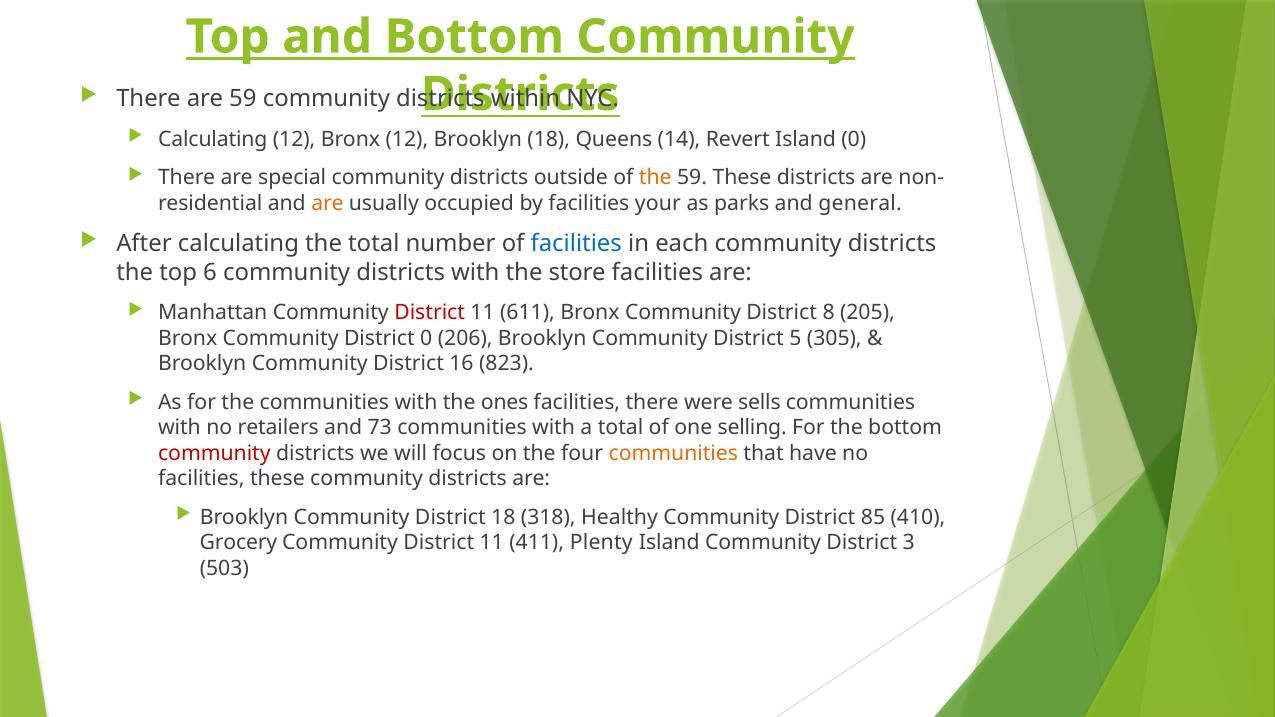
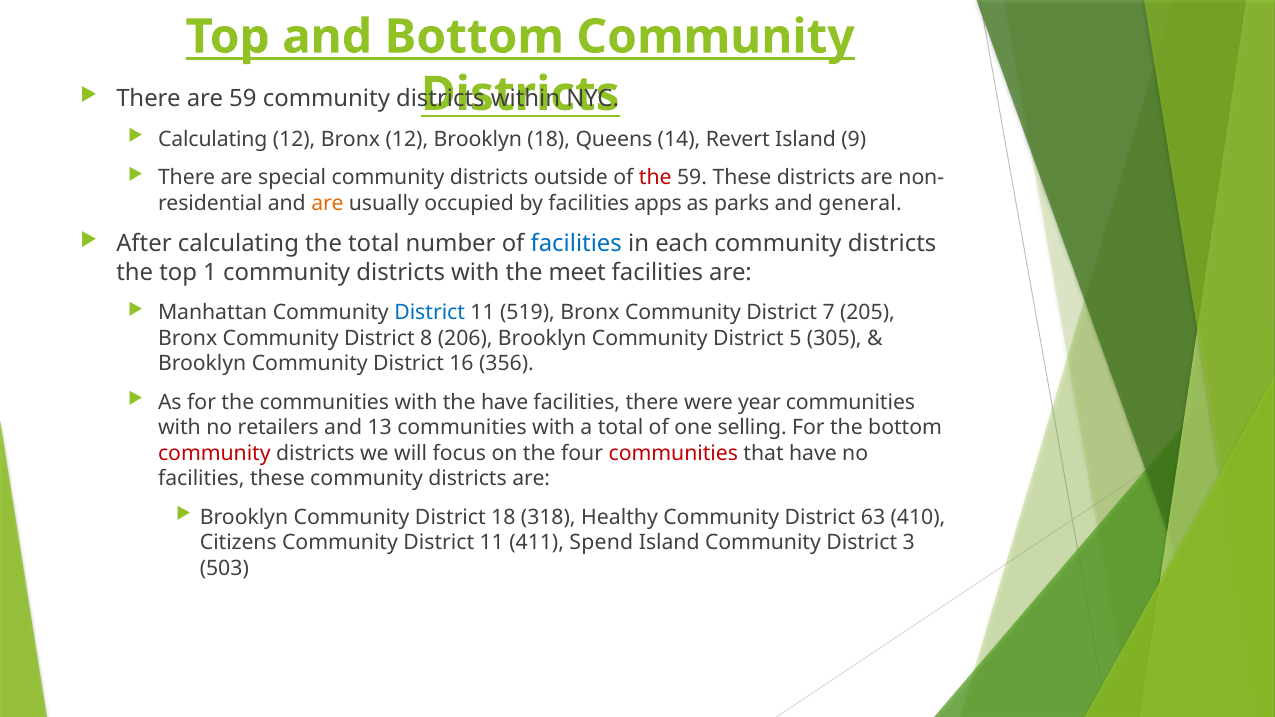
Island 0: 0 -> 9 (854, 139)
the colour: orange -> red (655, 178)
your: your -> apps (658, 203)
6: 6 -> 1 (210, 273)
store: store -> meet (577, 273)
District colour: red -> blue (430, 313)
611: 611 -> 519 (527, 313)
8: 8 -> 7 (829, 313)
District 0: 0 -> 8 (426, 338)
823: 823 -> 356 (506, 364)
the ones: ones -> have (505, 402)
sells: sells -> year (759, 402)
73: 73 -> 13 (380, 428)
communities colour: orange -> red (673, 453)
85: 85 -> 63 (873, 517)
Grocery: Grocery -> Citizens (238, 543)
Plenty: Plenty -> Spend (601, 543)
